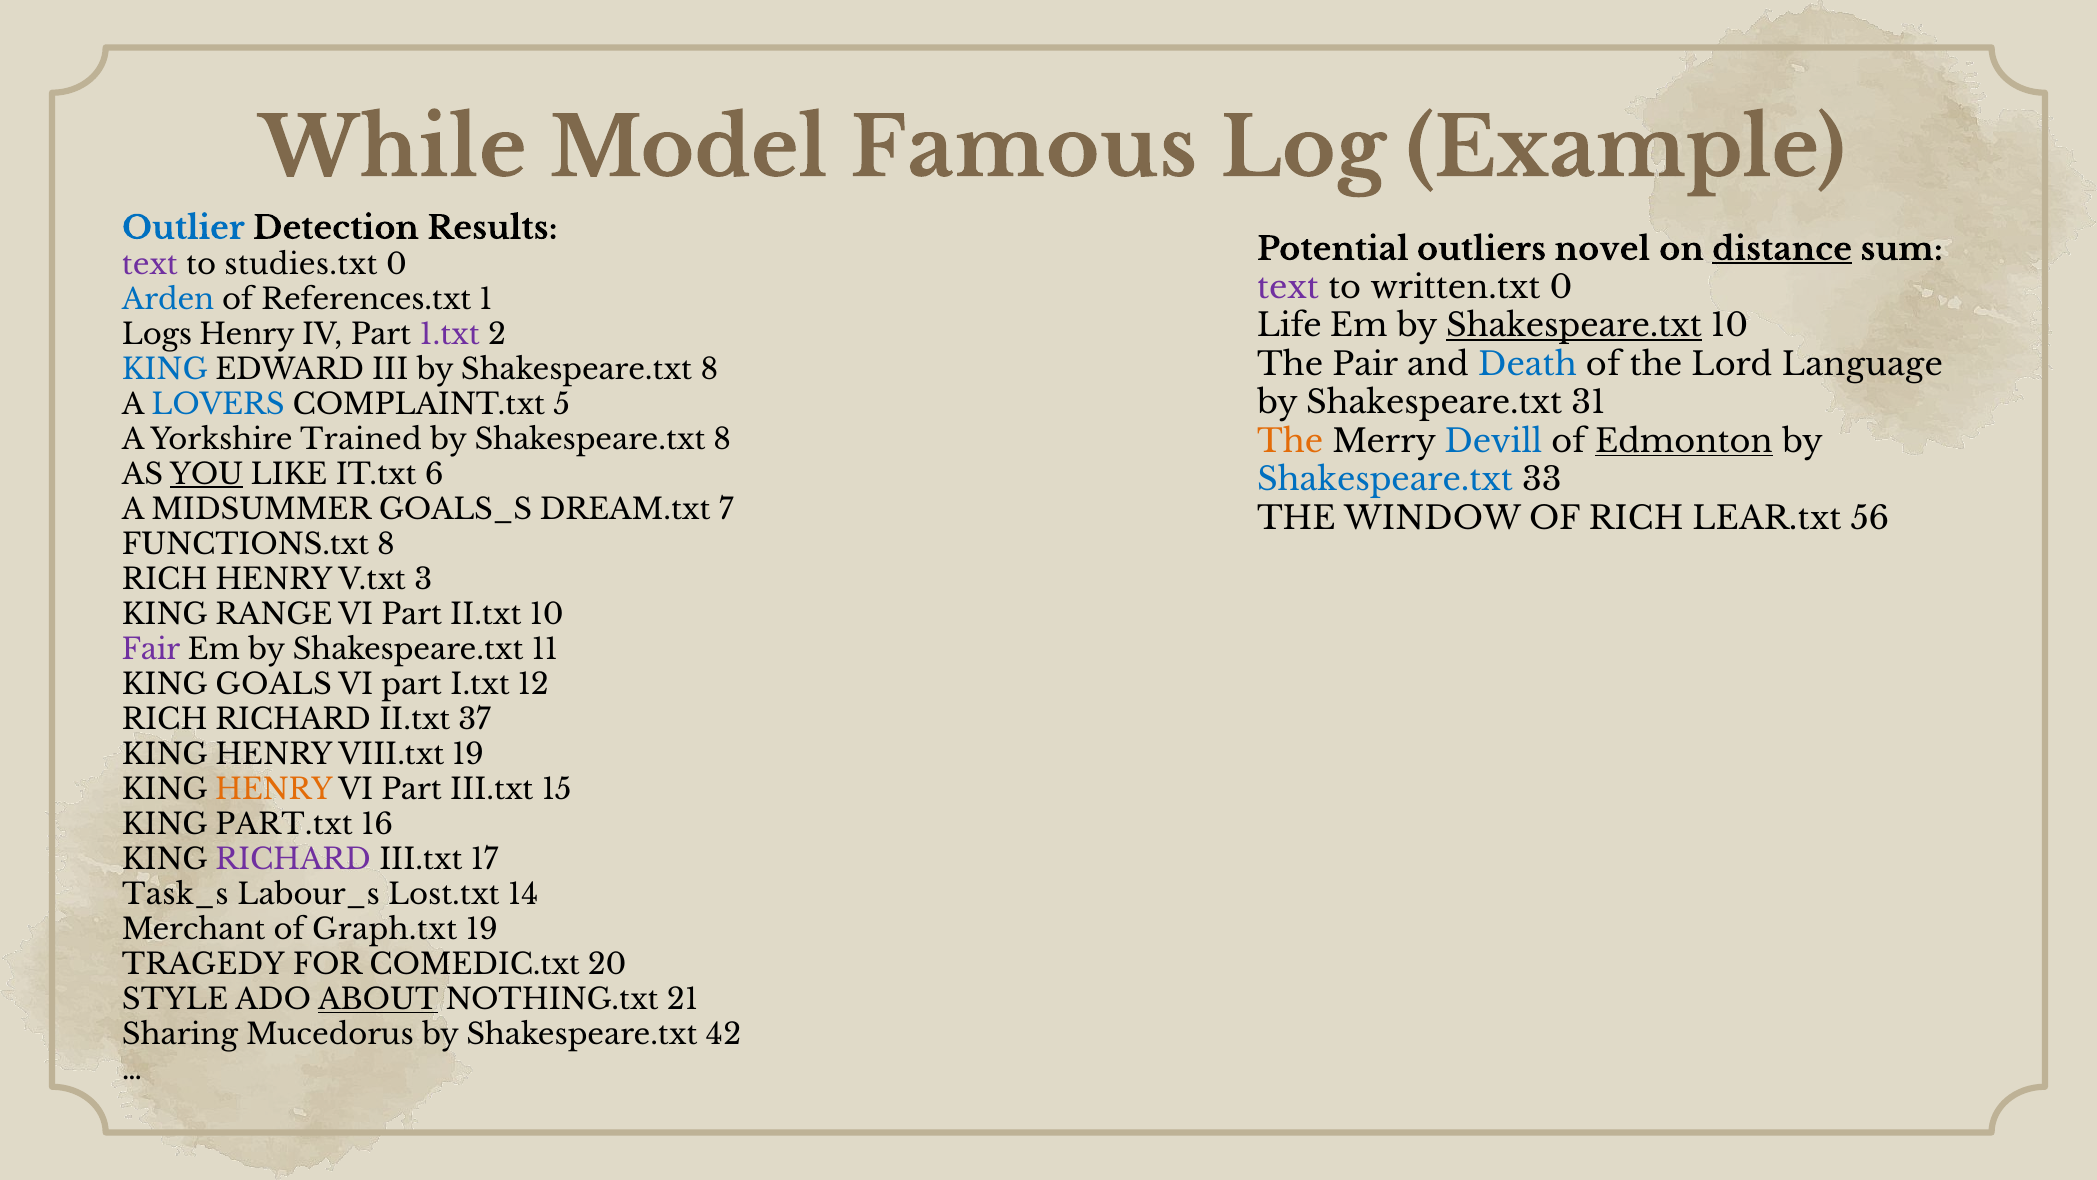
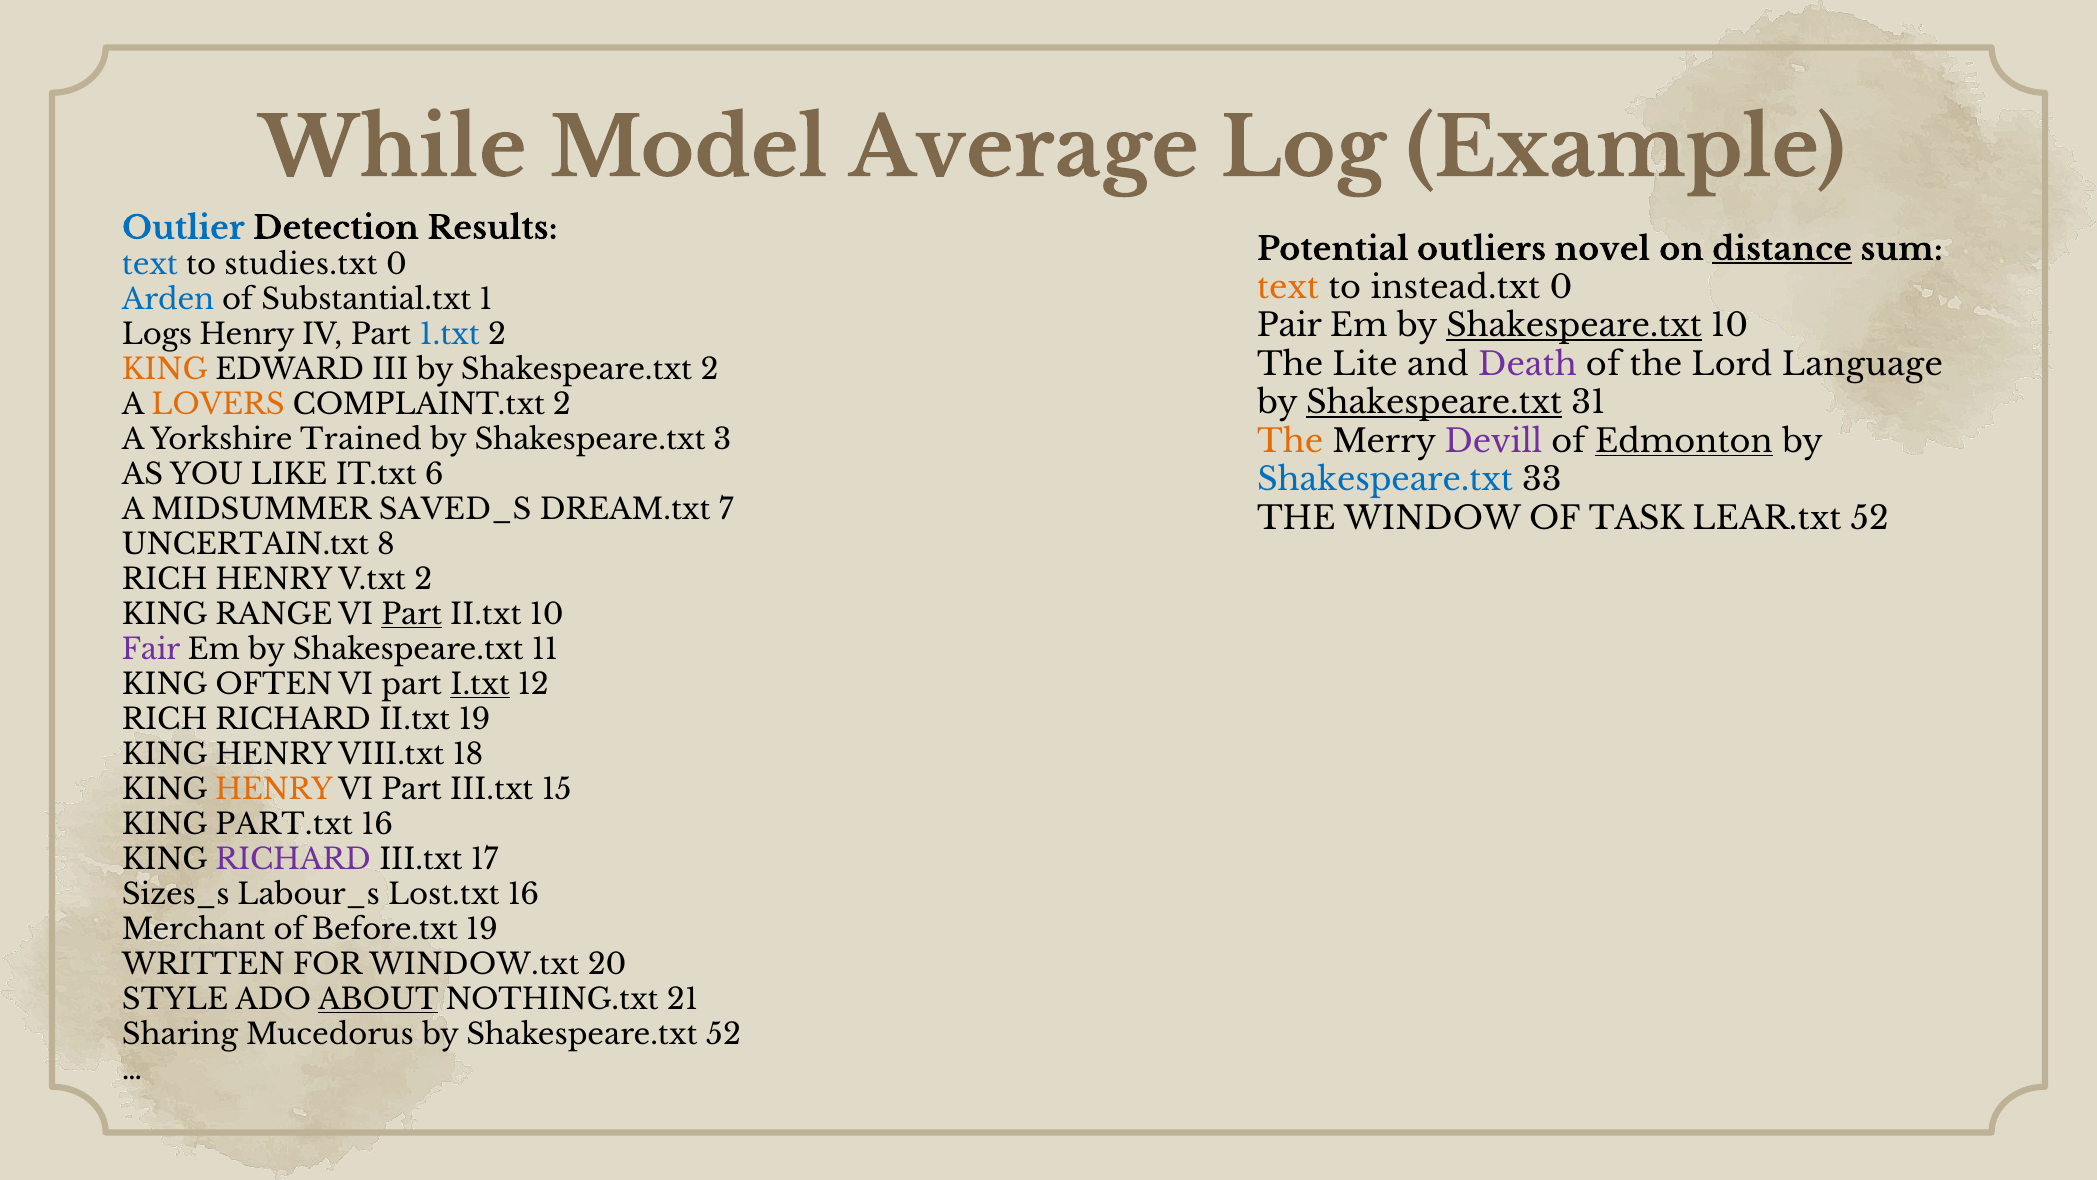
Famous: Famous -> Average (1024, 149)
text colour: purple -> blue (150, 265)
text colour: purple -> orange (1288, 288)
written.txt: written.txt -> instead.txt (1455, 288)
References.txt: References.txt -> Substantial.txt (366, 300)
Life: Life -> Pair (1289, 326)
1.txt colour: purple -> blue (450, 335)
Pair: Pair -> Lite (1365, 365)
Death colour: blue -> purple (1528, 365)
KING colour: blue -> orange (165, 370)
III by Shakespeare.txt 8: 8 -> 2 (710, 370)
Shakespeare.txt underline: none -> present (1434, 403)
LOVERS colour: blue -> orange (218, 405)
COMPLAINT.txt 5: 5 -> 2 (562, 405)
8: 8 -> 3 (722, 440)
Devill colour: blue -> purple (1493, 442)
YOU underline: present -> none (206, 475)
GOALS_S: GOALS_S -> SAVED_S (455, 510)
OF RICH: RICH -> TASK (1636, 519)
LEAR.txt 56: 56 -> 52 (1870, 519)
FUNCTIONS.txt: FUNCTIONS.txt -> UNCERTAIN.txt (246, 545)
V.txt 3: 3 -> 2 (423, 580)
Part underline: none -> present (412, 615)
GOALS: GOALS -> OFTEN (274, 685)
I.txt underline: none -> present (480, 685)
II.txt 37: 37 -> 19 (475, 720)
VIII.txt 19: 19 -> 18 (468, 755)
Task_s: Task_s -> Sizes_s (176, 895)
Lost.txt 14: 14 -> 16 (523, 895)
Graph.txt: Graph.txt -> Before.txt (385, 930)
TRAGEDY: TRAGEDY -> WRITTEN (203, 965)
COMEDIC.txt: COMEDIC.txt -> WINDOW.txt (474, 965)
Shakespeare.txt 42: 42 -> 52 (724, 1035)
